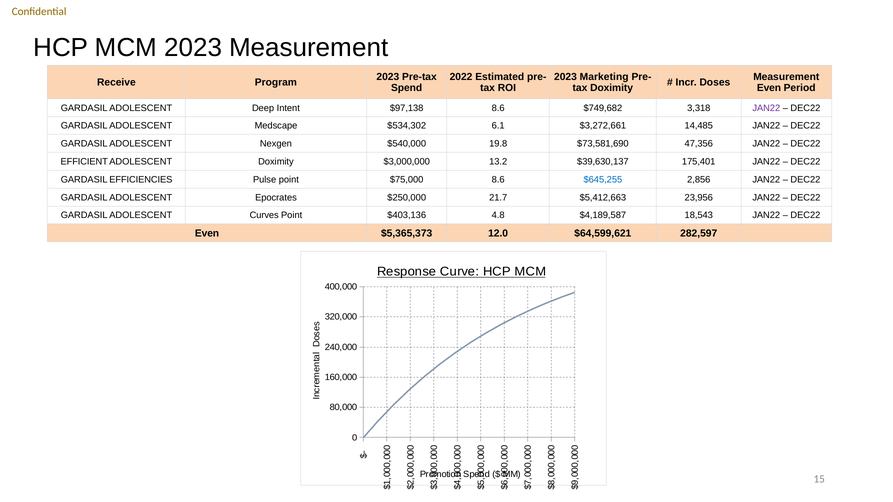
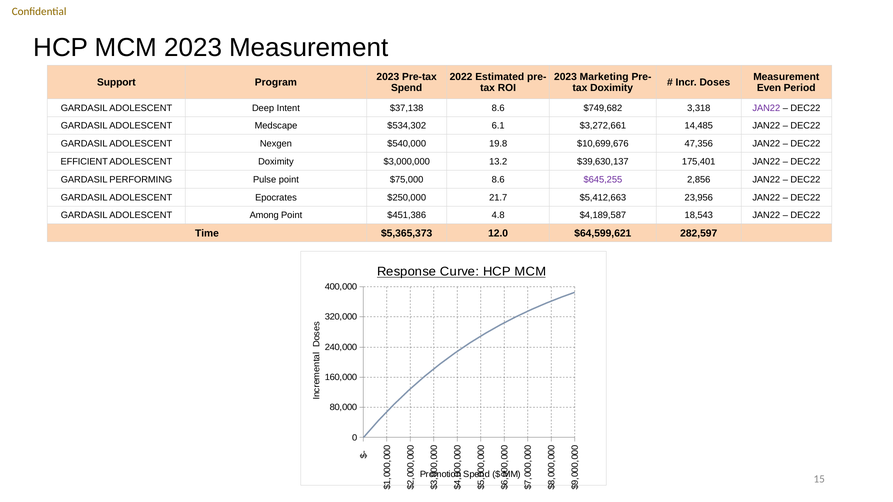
Receive: Receive -> Support (116, 82)
$97,138: $97,138 -> $37,138 (407, 108)
$73,581,690: $73,581,690 -> $10,699,676 (603, 144)
EFFICIENCIES: EFFICIENCIES -> PERFORMING (141, 180)
$645,255 colour: blue -> purple (603, 180)
Curves: Curves -> Among (264, 216)
$403,136: $403,136 -> $451,386 (407, 216)
Even: Even -> Time (207, 233)
